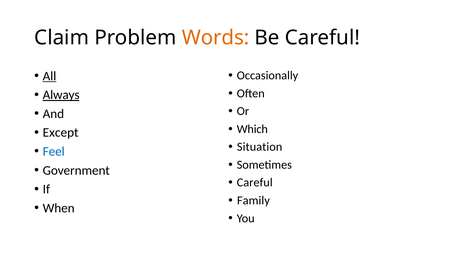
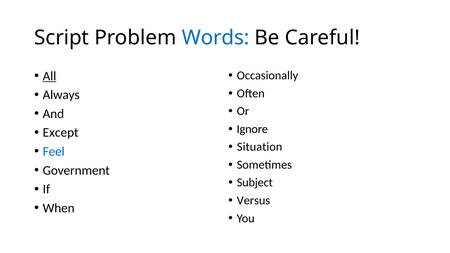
Claim: Claim -> Script (62, 38)
Words colour: orange -> blue (215, 38)
Always underline: present -> none (61, 95)
Which: Which -> Ignore (252, 129)
Careful: Careful -> Subject (255, 183)
Family: Family -> Versus (253, 201)
